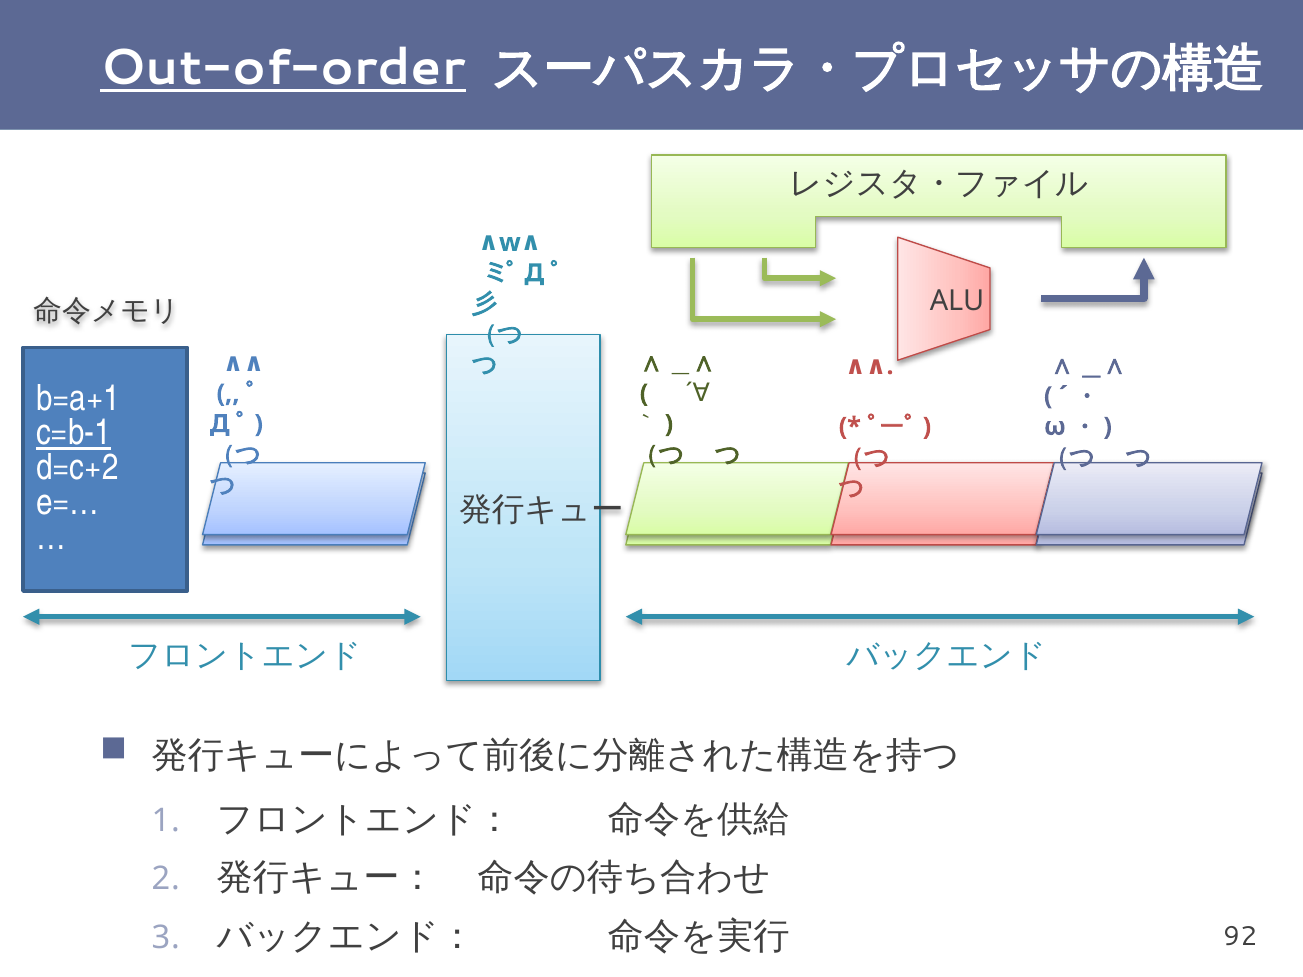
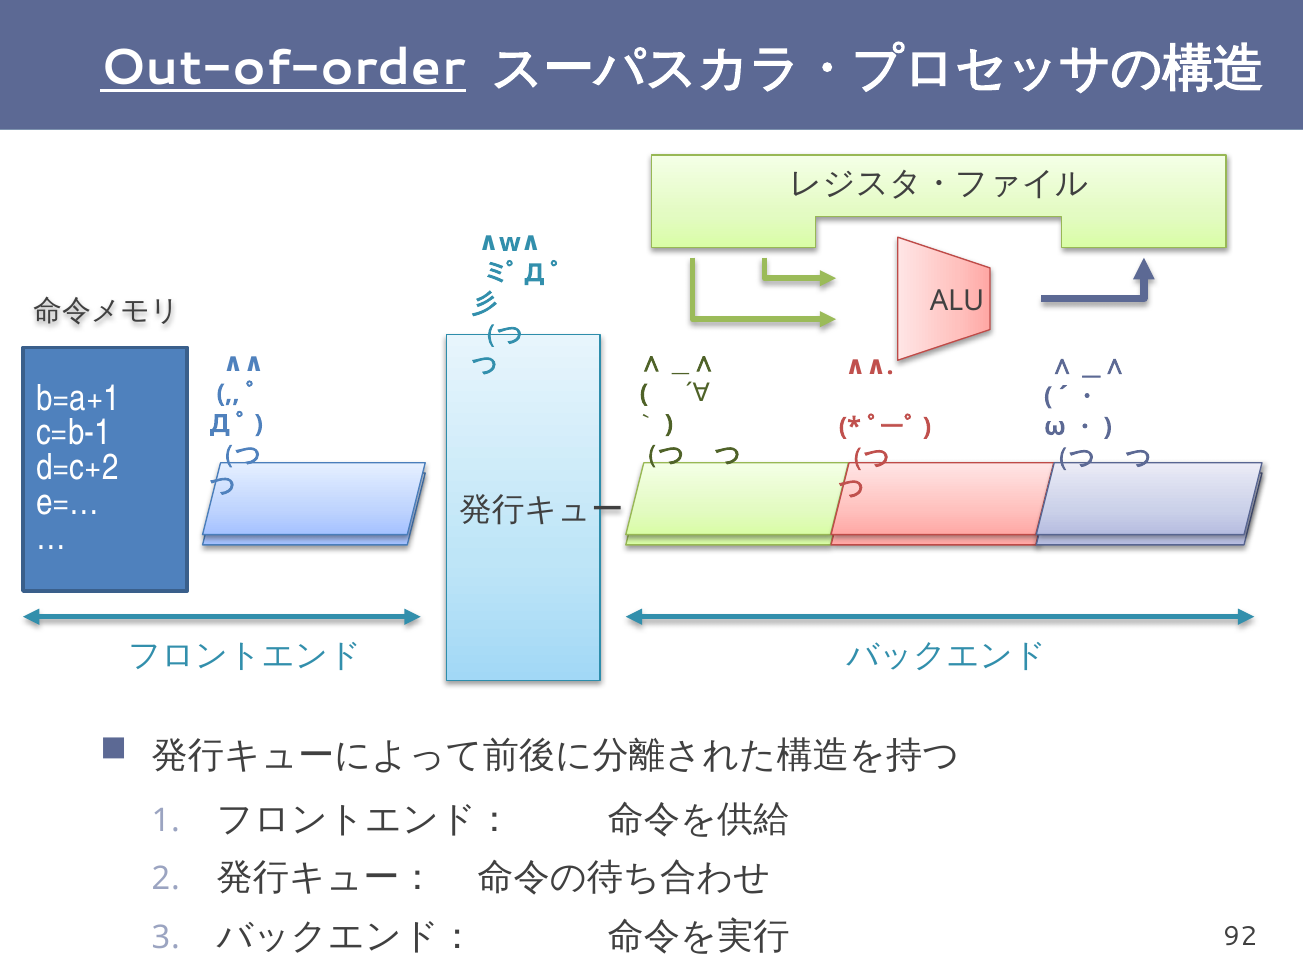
c=b-1 underline: present -> none (74, 433)
